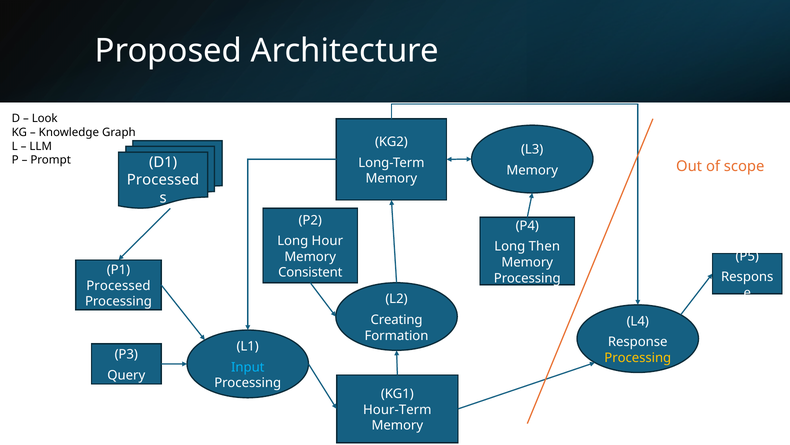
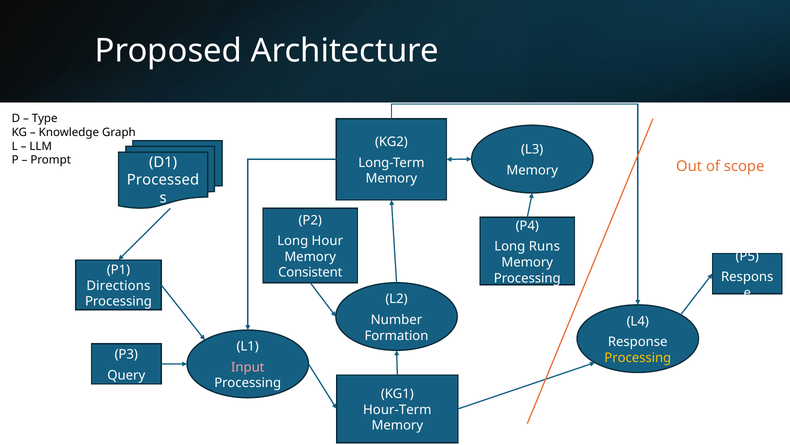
Look: Look -> Type (45, 118)
Then: Then -> Runs (544, 246)
Processed: Processed -> Directions (118, 285)
Creating: Creating -> Number (396, 319)
Input colour: light blue -> pink (248, 367)
